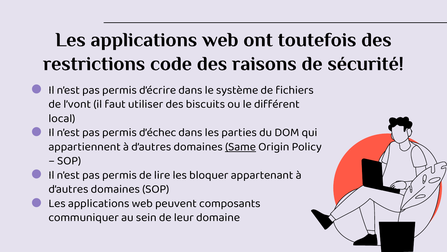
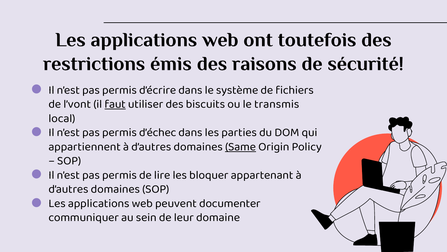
code: code -> émis (171, 63)
faut underline: none -> present (115, 104)
différent: différent -> transmis (277, 104)
composants: composants -> documenter (230, 203)
